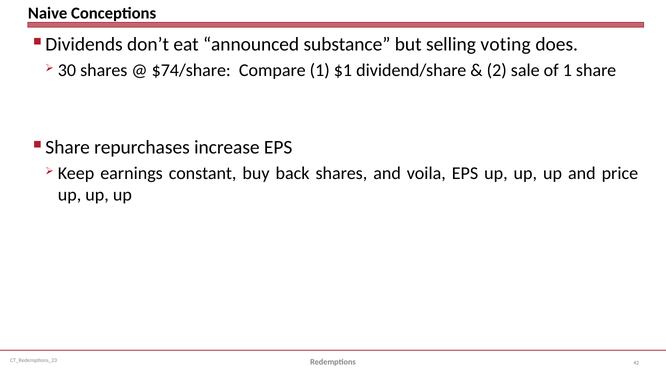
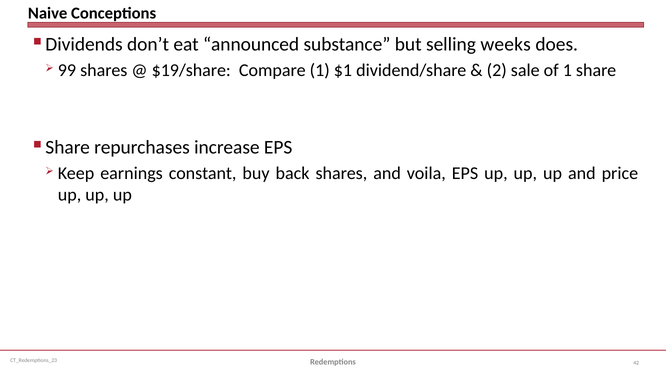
voting: voting -> weeks (506, 45)
30: 30 -> 99 (67, 71)
$74/share: $74/share -> $19/share (191, 71)
